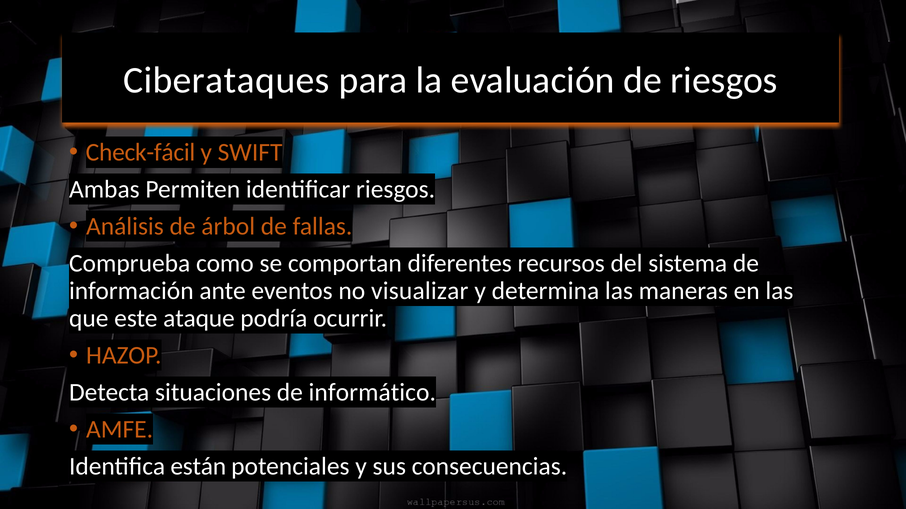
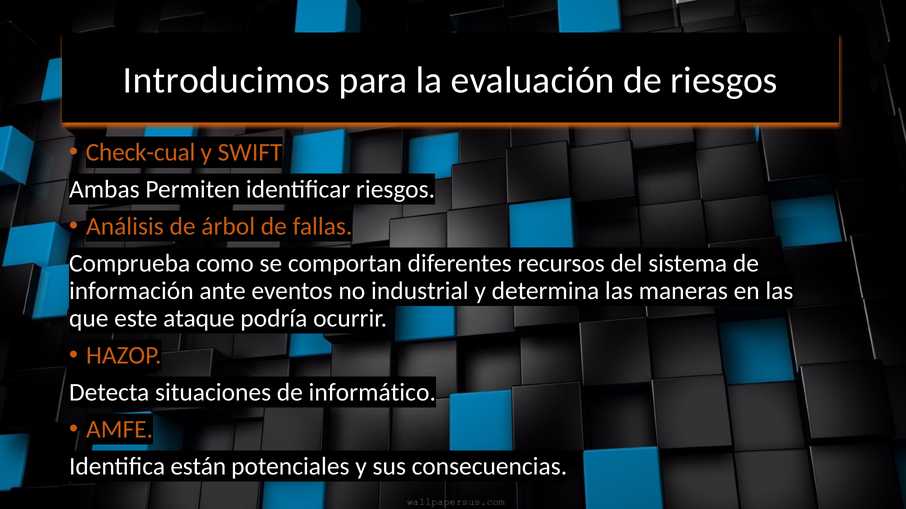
Ciberataques: Ciberataques -> Introducimos (226, 80)
Check-fácil: Check-fácil -> Check-cual (141, 153)
visualizar: visualizar -> industrial (420, 291)
